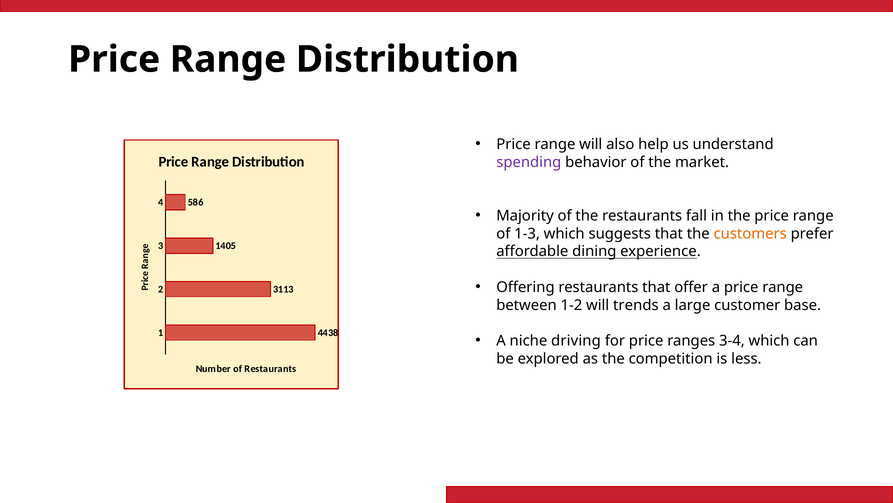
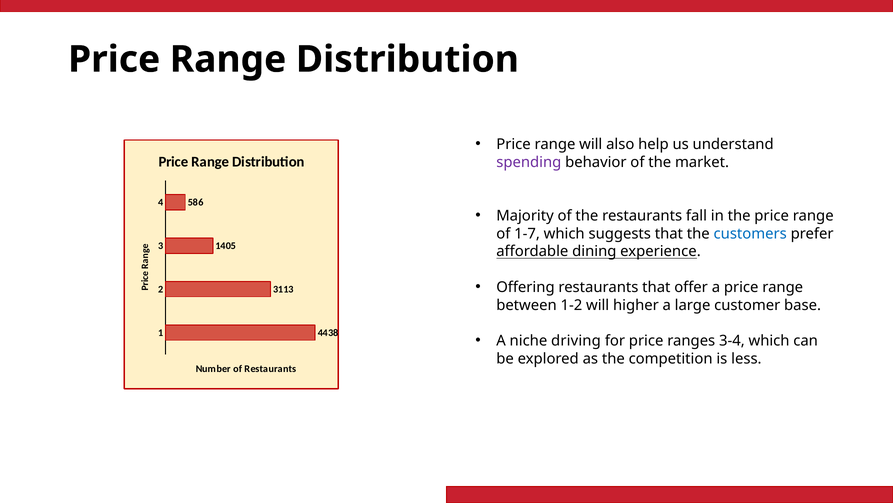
1-3: 1-3 -> 1-7 (527, 233)
customers colour: orange -> blue (750, 233)
trends: trends -> higher (636, 305)
